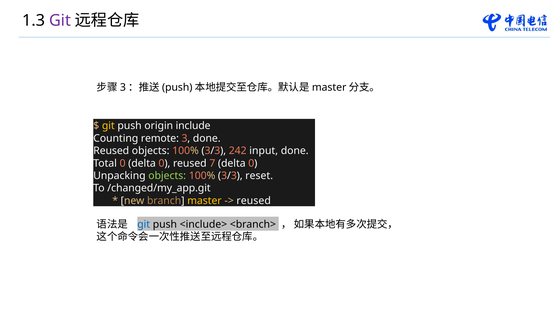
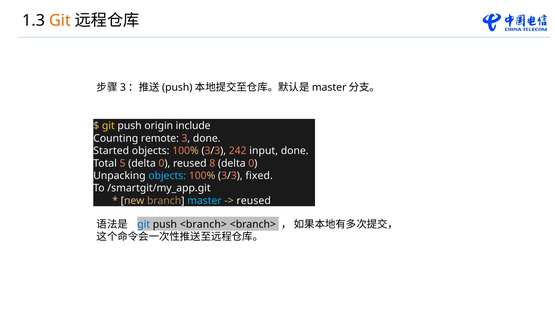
Git colour: purple -> orange (60, 20)
Reused: Reused -> Started (111, 151)
Total 0: 0 -> 5 (123, 163)
7: 7 -> 8 (212, 163)
objects colour: light green -> light blue (167, 176)
reset: reset -> fixed (259, 176)
/changed/my_app.git: /changed/my_app.git -> /smartgit/my_app.git (159, 188)
master colour: yellow -> light blue (204, 201)
push <include>: <include> -> <branch> (203, 224)
